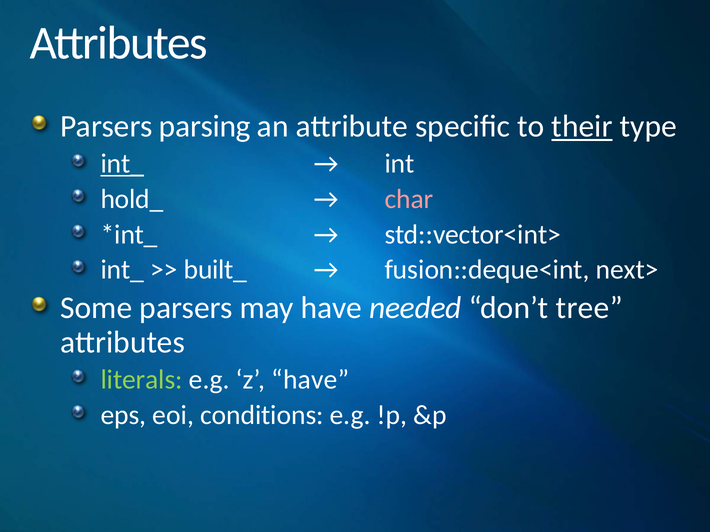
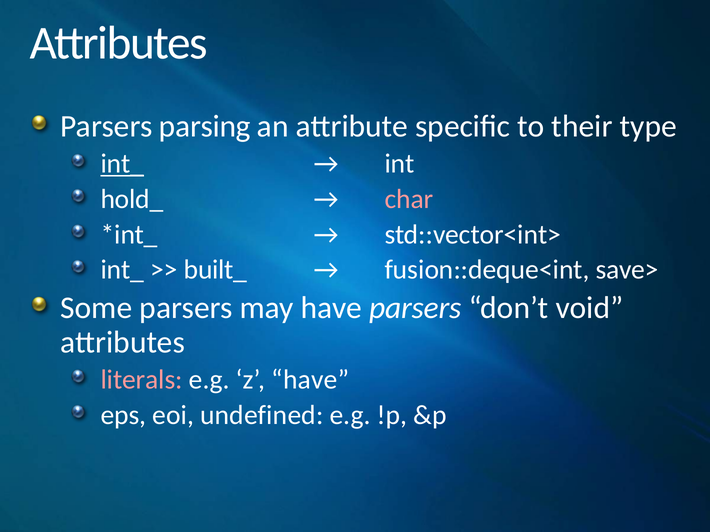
their underline: present -> none (582, 126)
next>: next> -> save> (627, 270)
have needed: needed -> parsers (415, 308)
tree: tree -> void (590, 308)
literals colour: light green -> pink (142, 380)
conditions: conditions -> undefined (262, 415)
